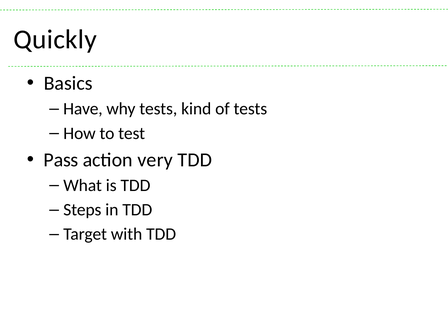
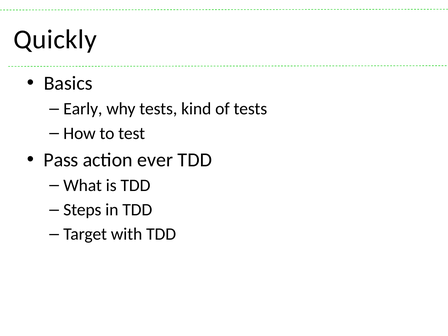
Have: Have -> Early (83, 109)
very: very -> ever (155, 160)
